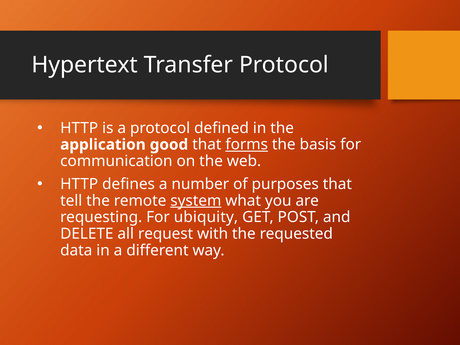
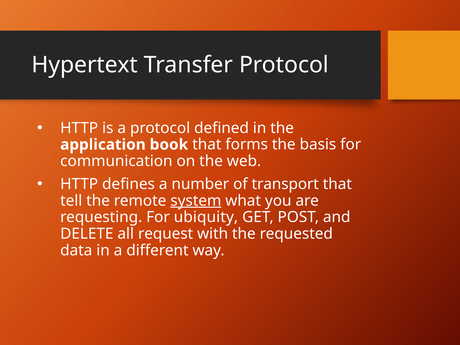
good: good -> book (169, 145)
forms underline: present -> none (247, 145)
purposes: purposes -> transport (285, 184)
